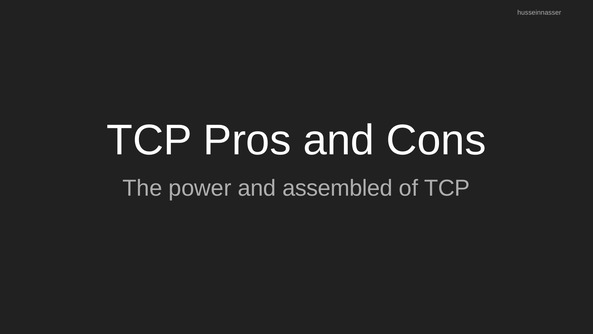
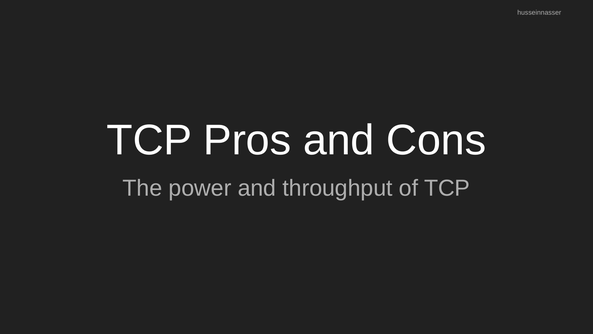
assembled: assembled -> throughput (338, 188)
